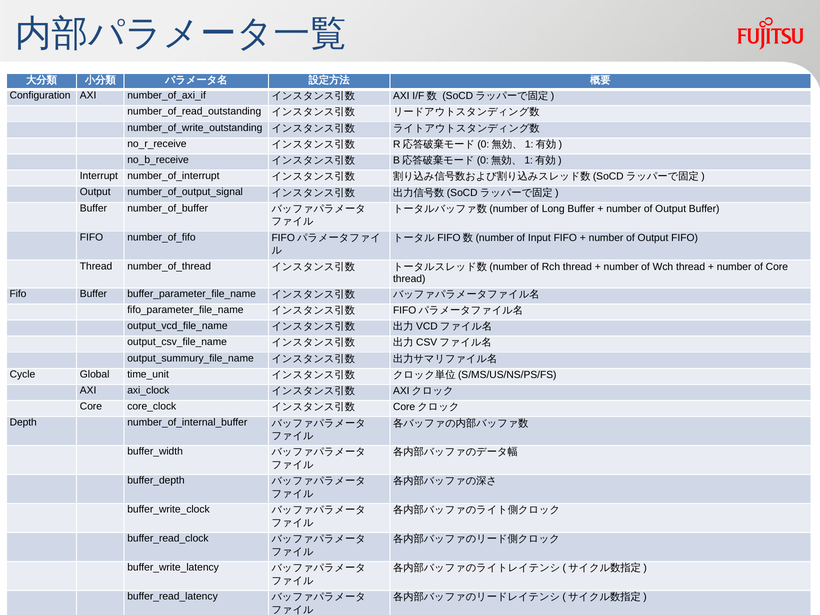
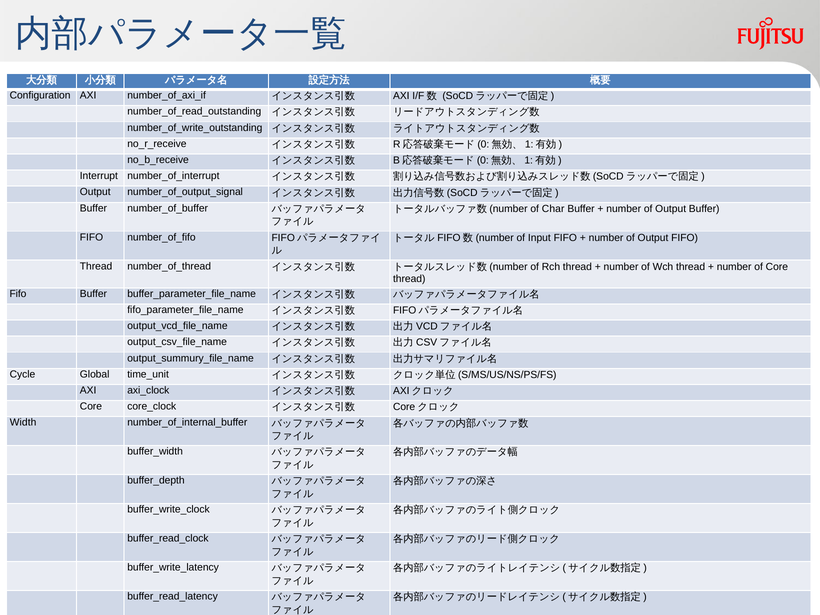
Long: Long -> Char (553, 209)
Depth: Depth -> Width (23, 423)
